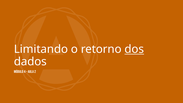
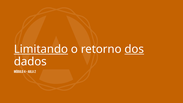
Limitando underline: none -> present (41, 49)
